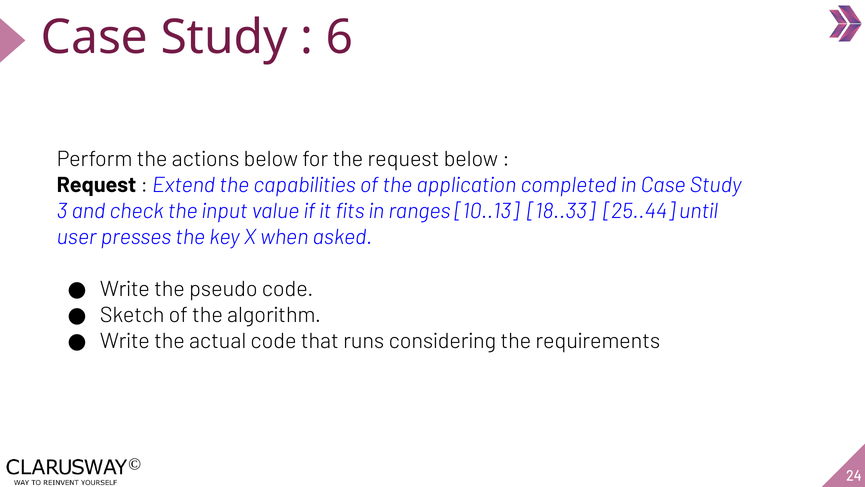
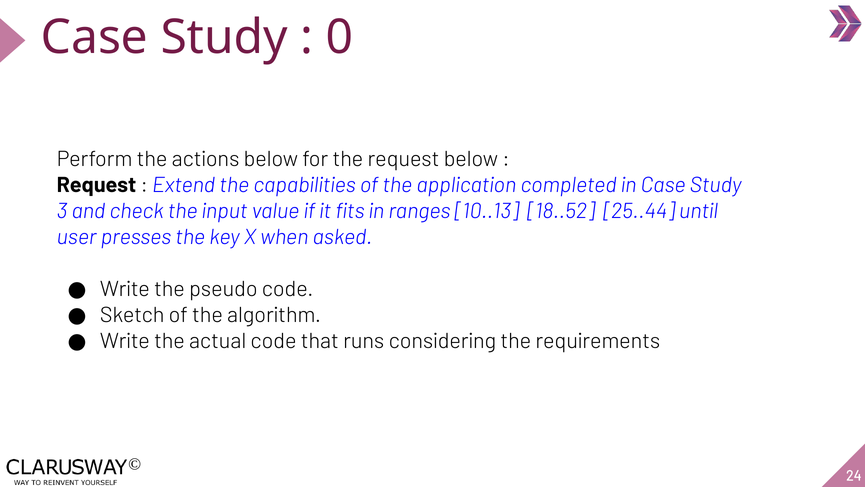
6: 6 -> 0 (339, 38)
18..33: 18..33 -> 18..52 (561, 211)
